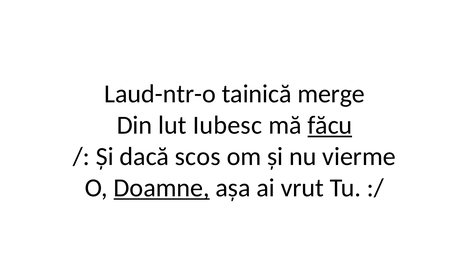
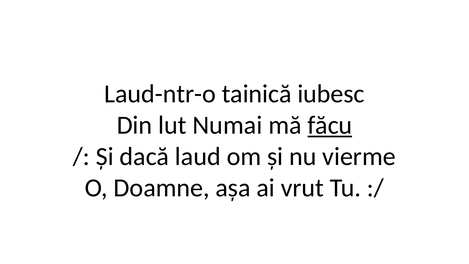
merge: merge -> iubesc (331, 94)
Iubesc: Iubesc -> Numai (227, 125)
scos: scos -> laud (198, 156)
Doamne underline: present -> none (162, 188)
